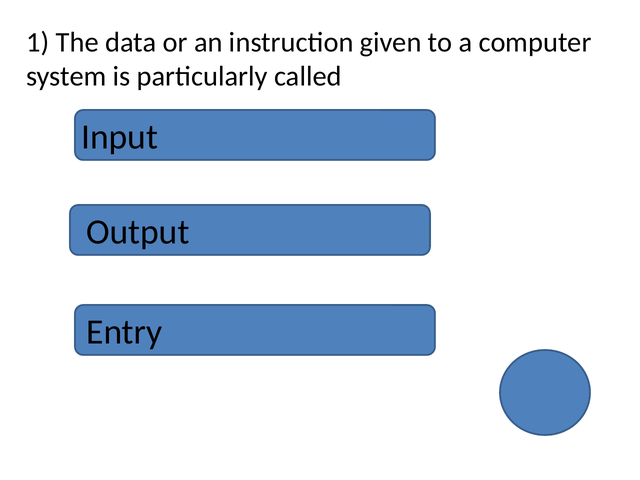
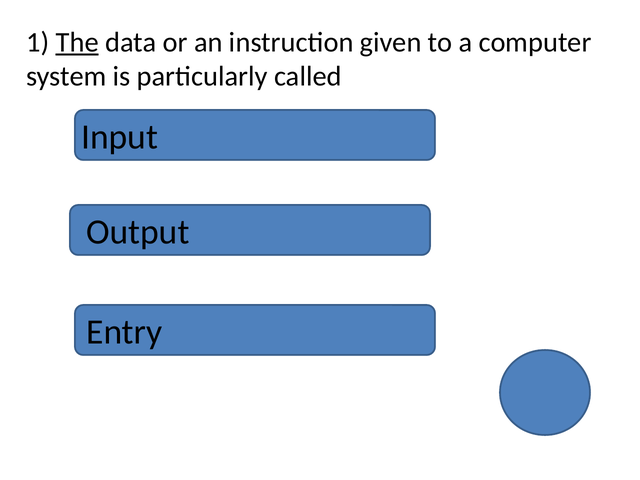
The underline: none -> present (77, 42)
